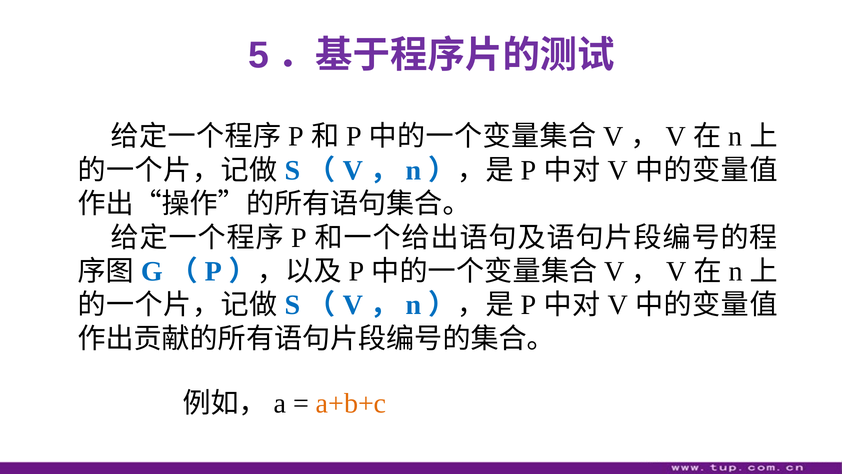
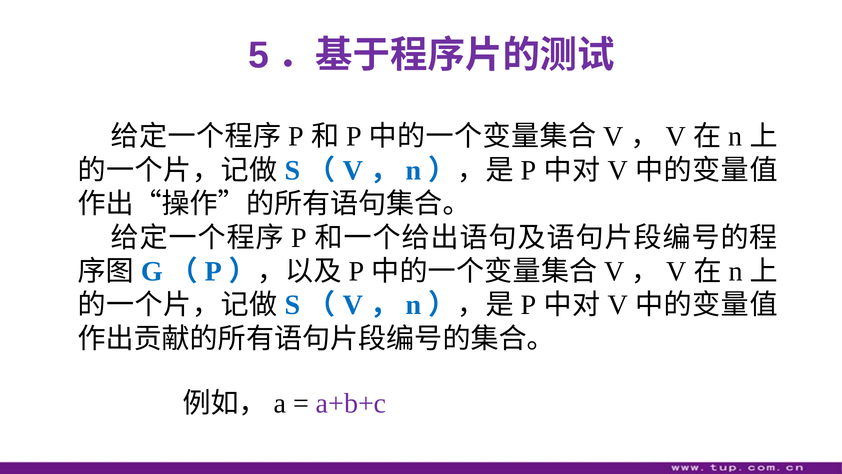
a+b+c colour: orange -> purple (351, 403)
